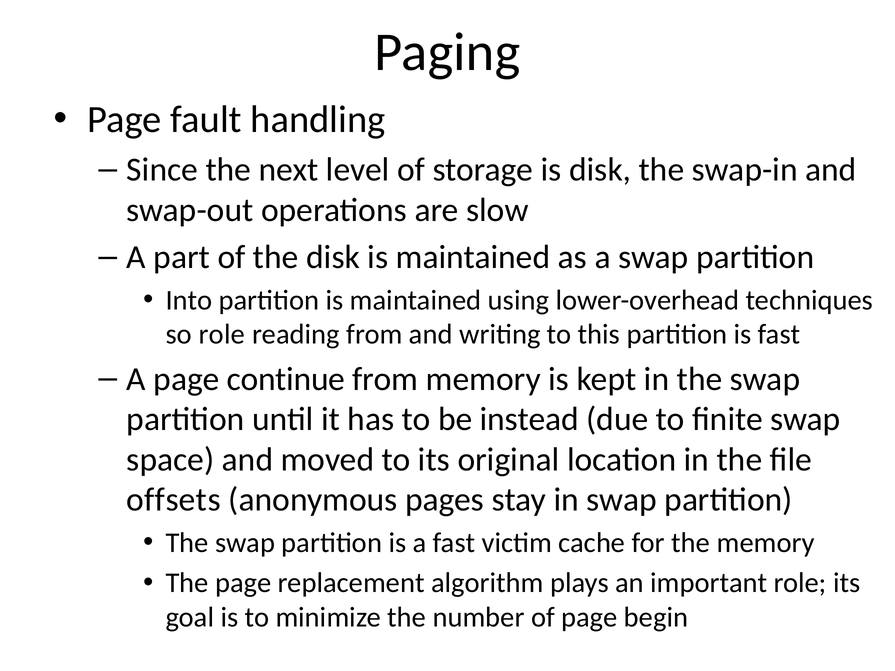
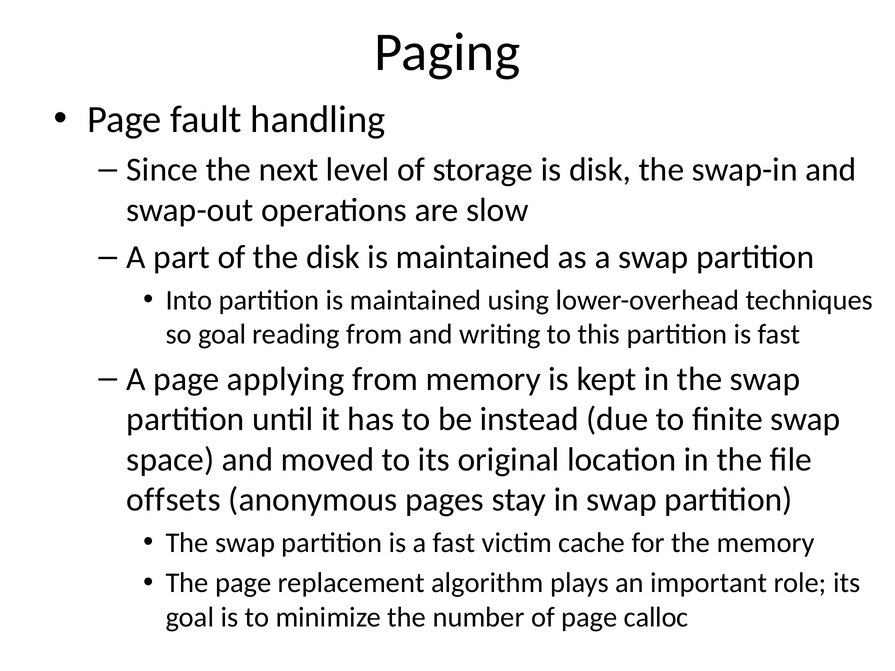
so role: role -> goal (222, 335)
continue: continue -> applying (286, 379)
begin: begin -> calloc (656, 617)
